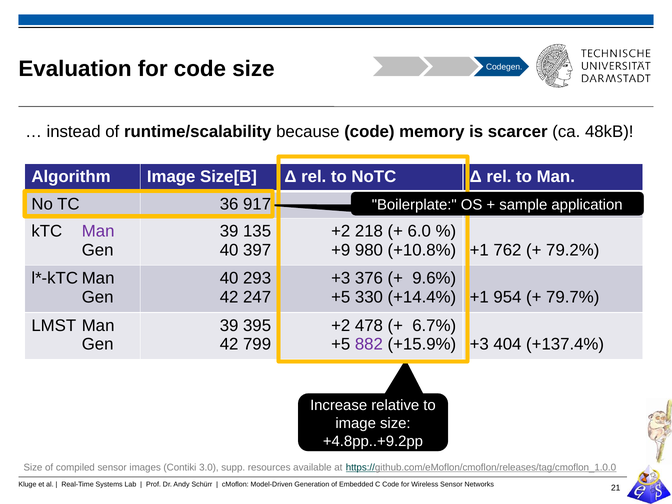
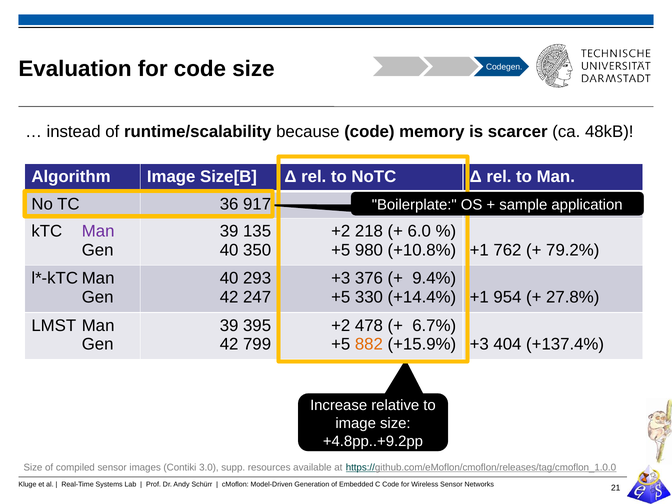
397: 397 -> 350 (257, 250)
+9: +9 -> +5 (341, 250)
9.6%: 9.6% -> 9.4% (434, 278)
79.7%: 79.7% -> 27.8% (573, 297)
882 colour: purple -> orange (369, 344)
